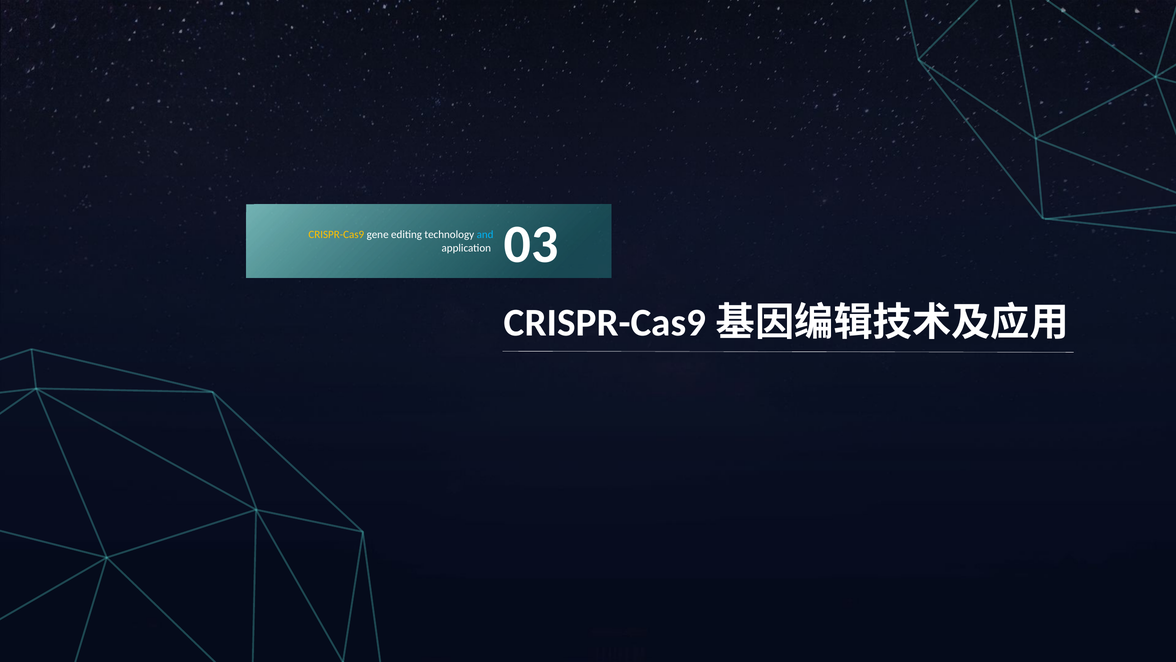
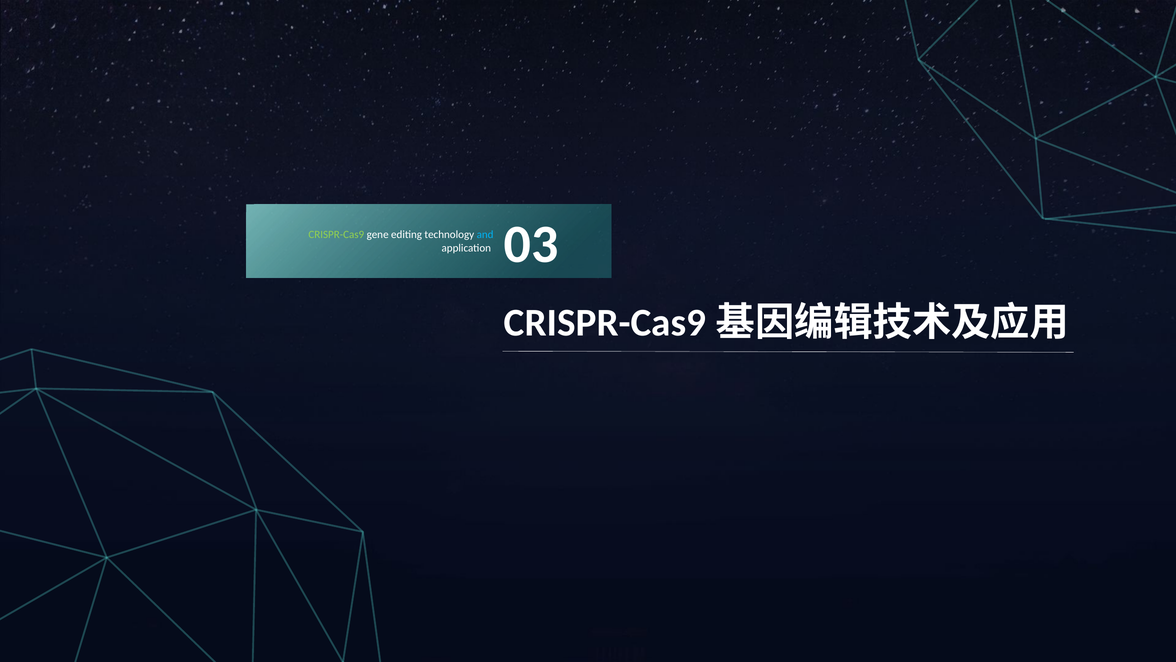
CRISPR-Cas9 colour: yellow -> light green (336, 235)
